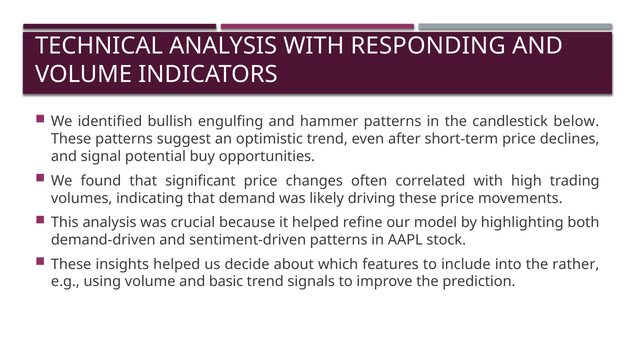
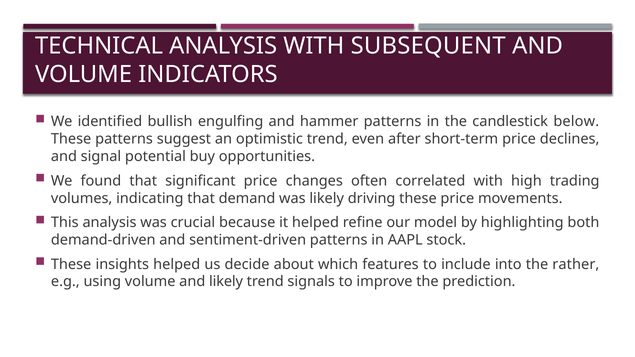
RESPONDING: RESPONDING -> SUBSEQUENT (428, 46)
and basic: basic -> likely (226, 282)
